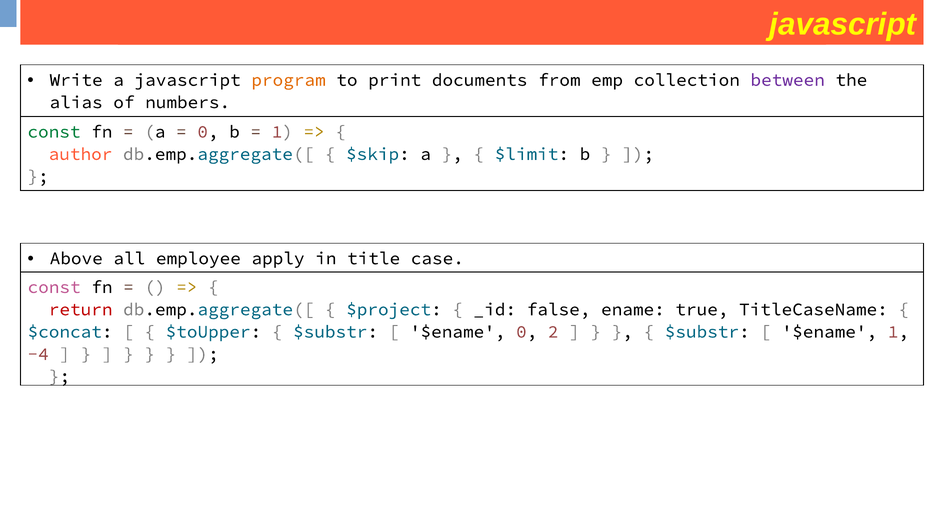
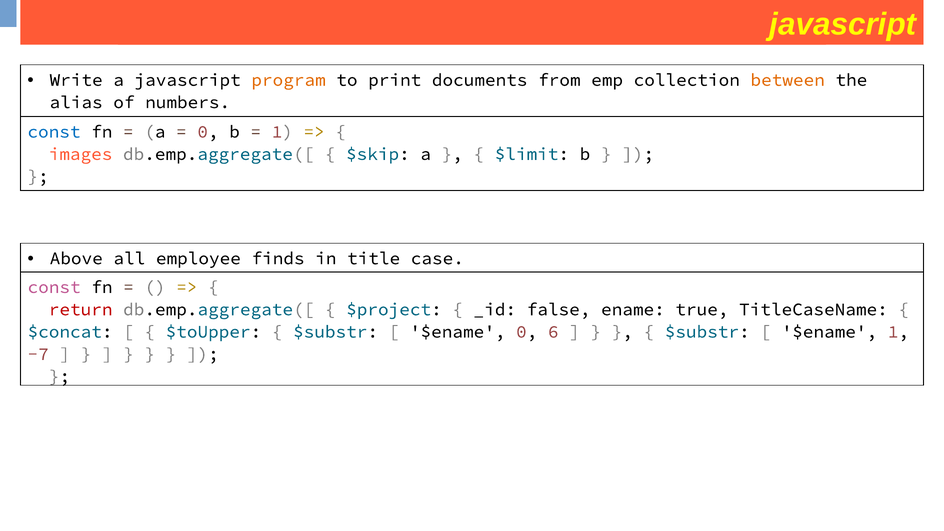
between colour: purple -> orange (788, 80)
const colour: green -> blue (54, 132)
author: author -> images (81, 154)
apply: apply -> finds (278, 258)
2: 2 -> 6 (553, 332)
-4: -4 -> -7 (38, 354)
